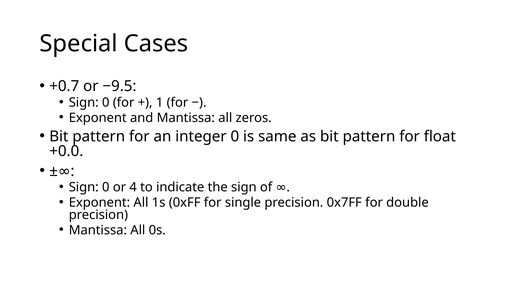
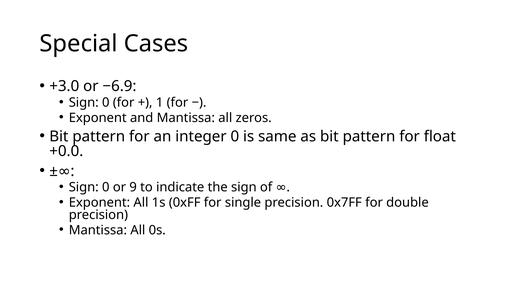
+0.7: +0.7 -> +3.0 (64, 86)
−9.5: −9.5 -> −6.9 (120, 86)
4: 4 -> 9 (133, 187)
